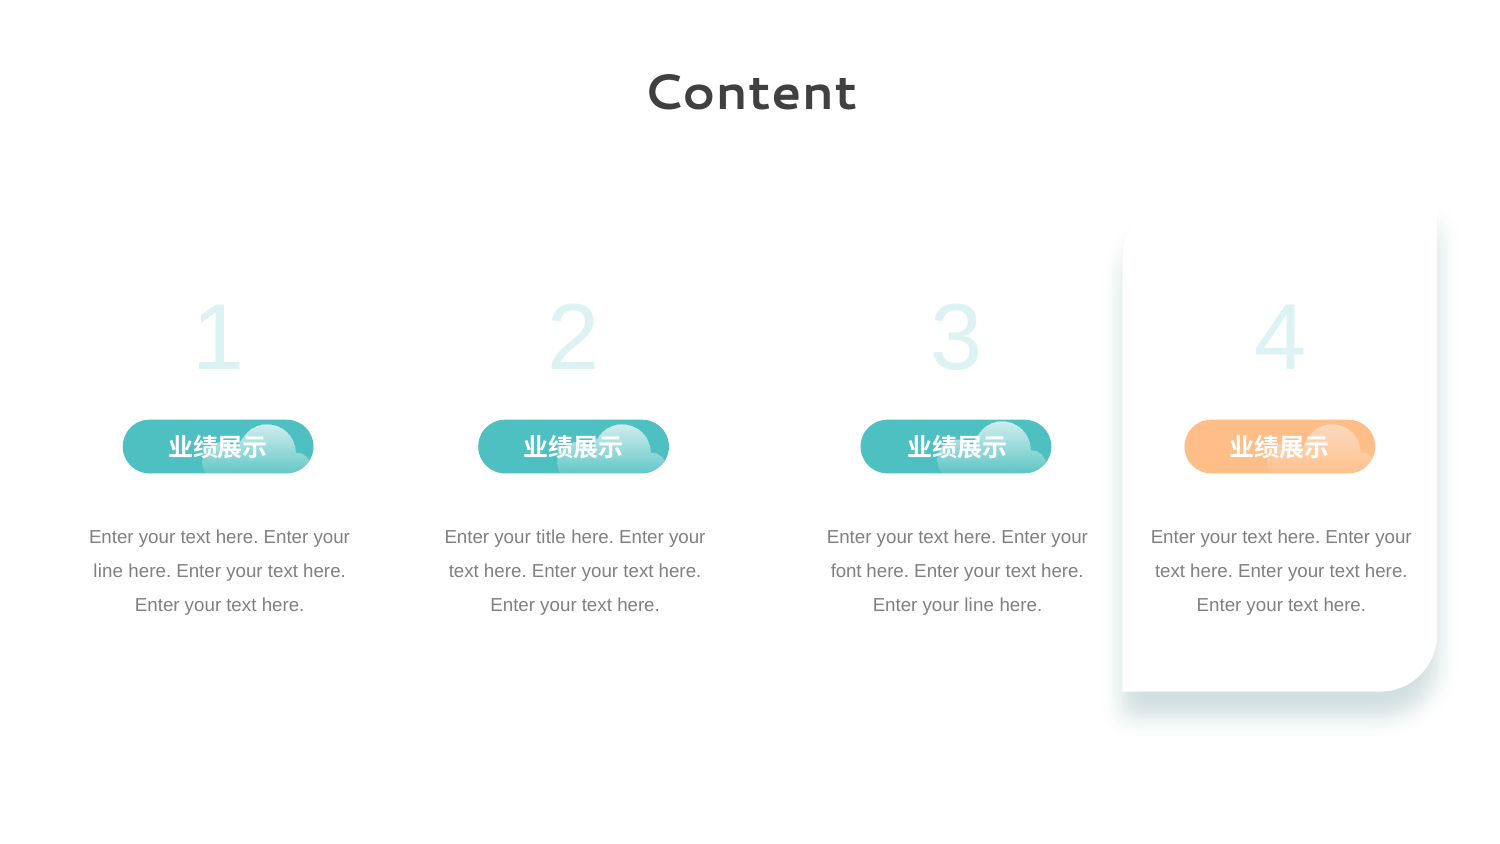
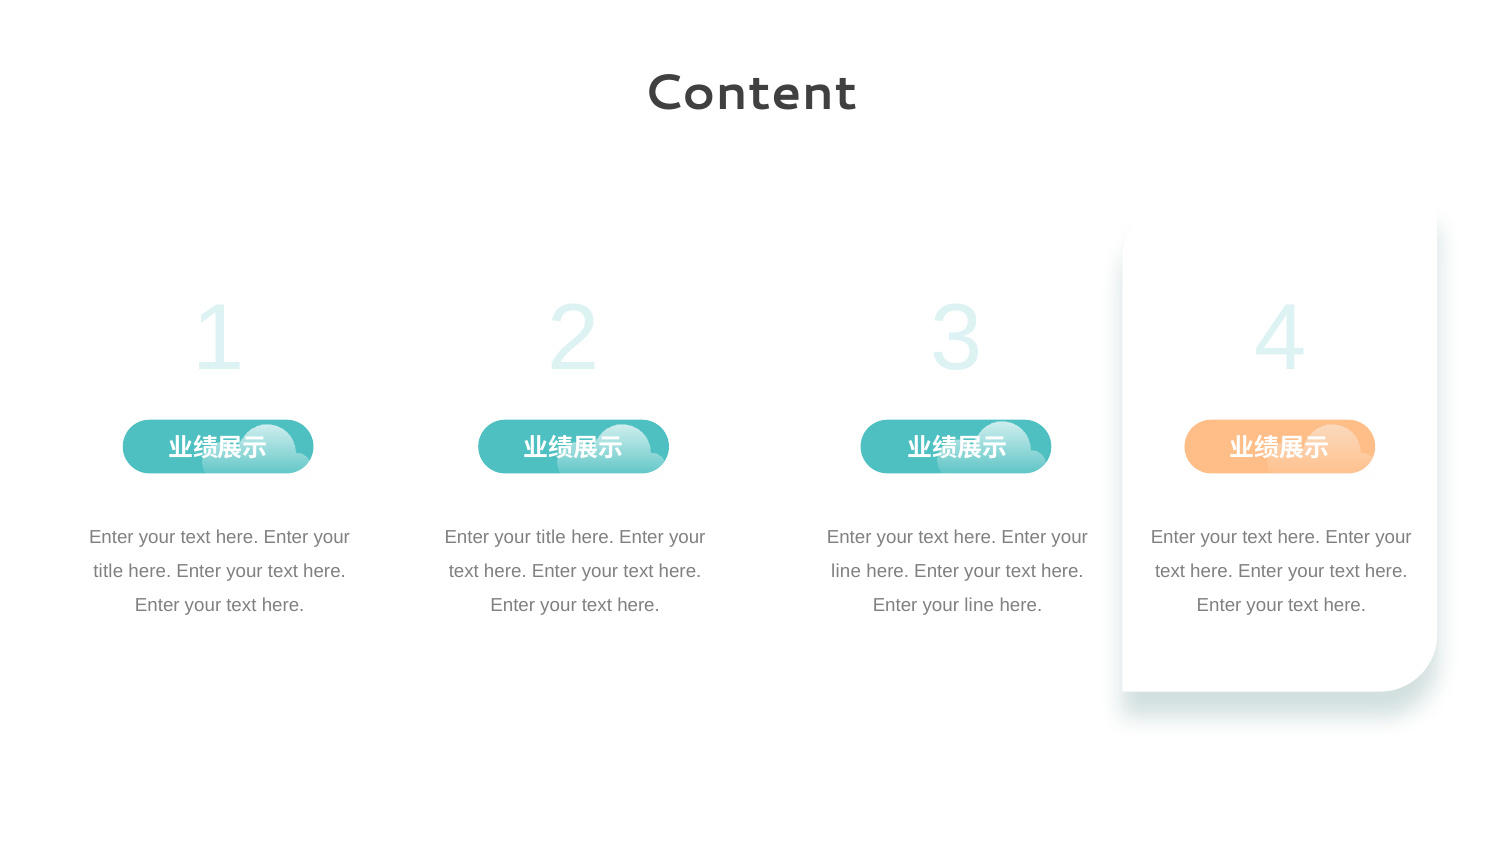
line: line -> title (108, 571)
font: font -> line (846, 571)
